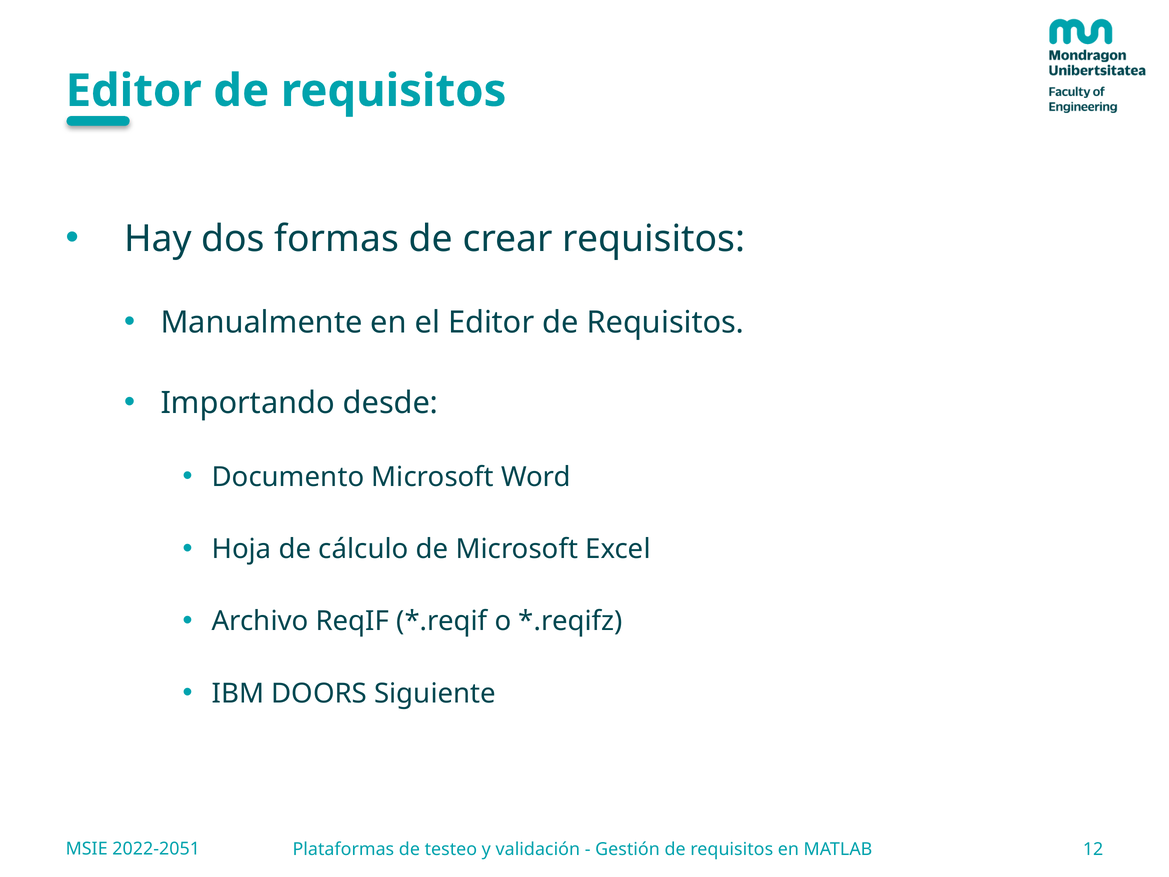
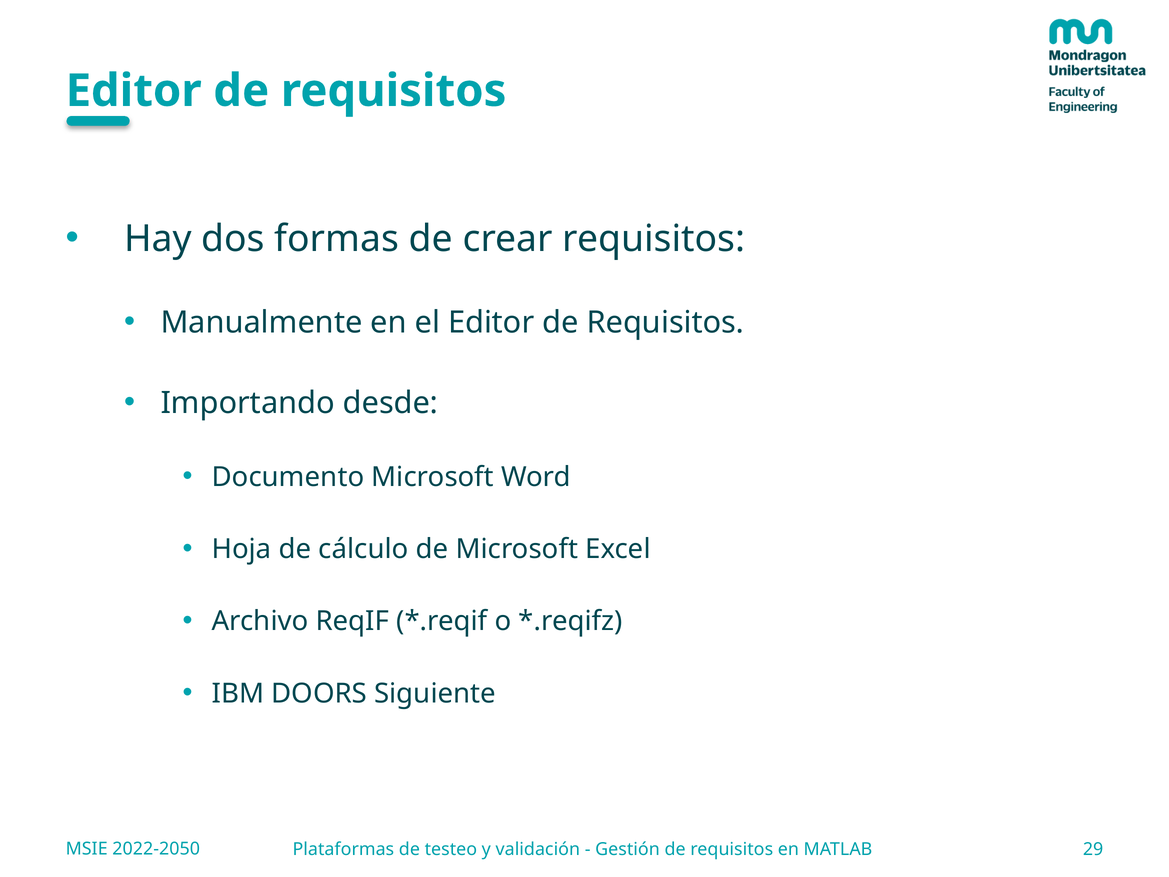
2022-2051: 2022-2051 -> 2022-2050 (156, 849)
12: 12 -> 29 (1093, 849)
